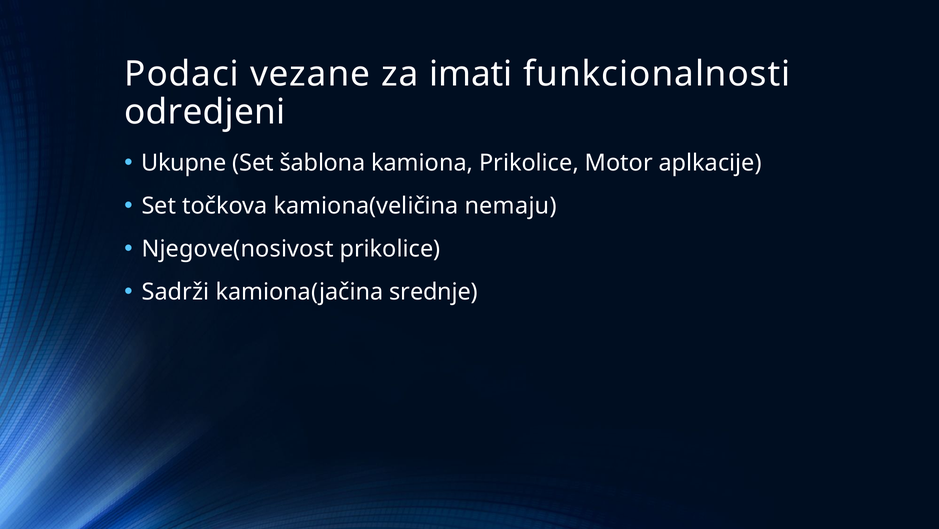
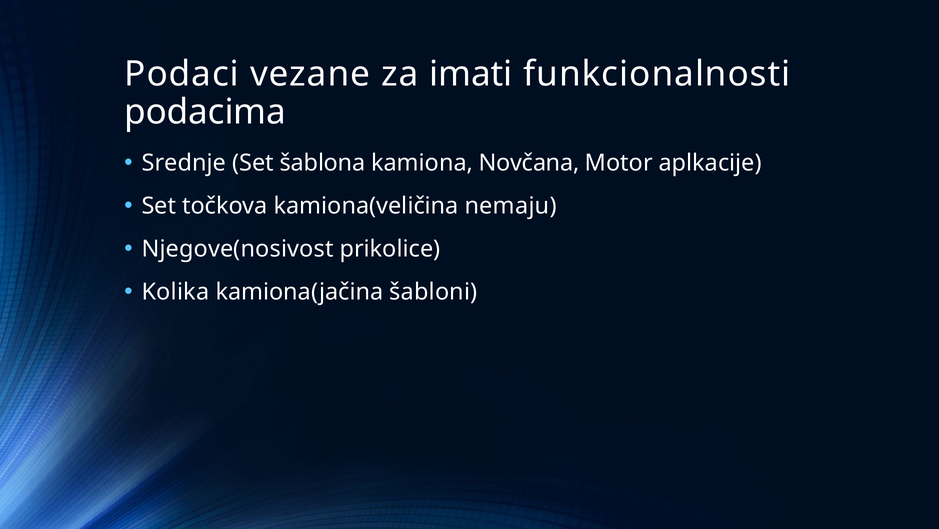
odredjeni: odredjeni -> podacima (205, 112)
Ukupne: Ukupne -> Srednje (184, 163)
kamiona Prikolice: Prikolice -> Novčana (529, 163)
Sadrži: Sadrži -> Kolika (175, 292)
srednje: srednje -> šabloni (433, 292)
